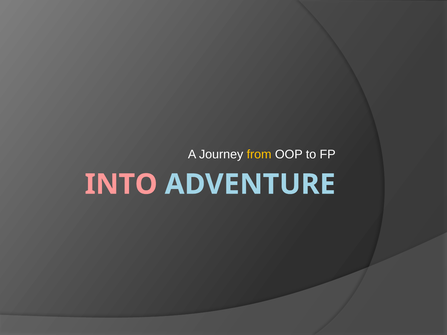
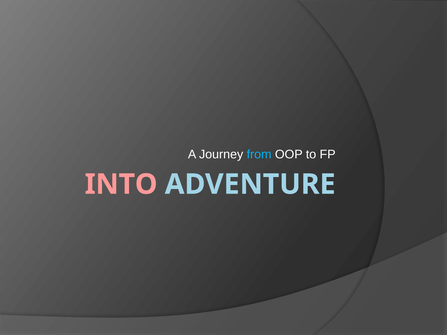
from colour: yellow -> light blue (259, 155)
